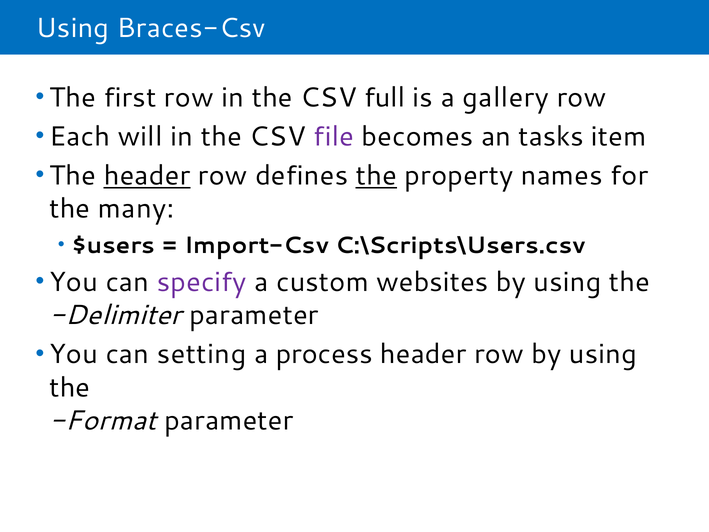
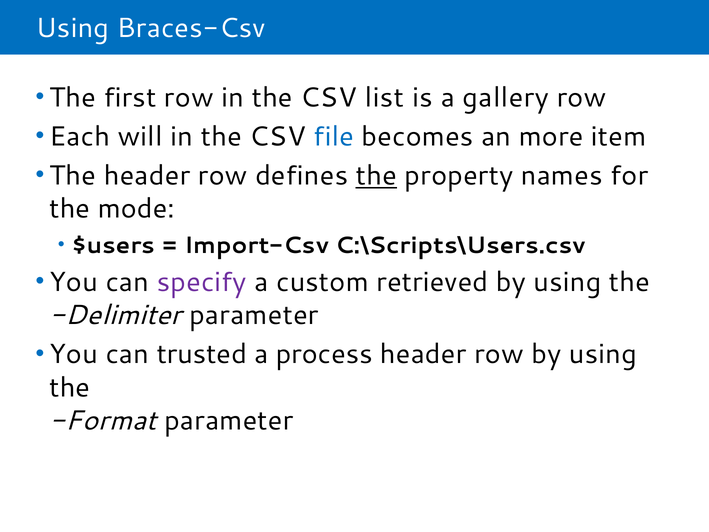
full: full -> list (385, 98)
file colour: purple -> blue (334, 137)
tasks: tasks -> more (551, 137)
header underline: present -> none (147, 176)
many: many -> mode (136, 209)
websites: websites -> retrieved (432, 282)
setting: setting -> trusted (202, 354)
